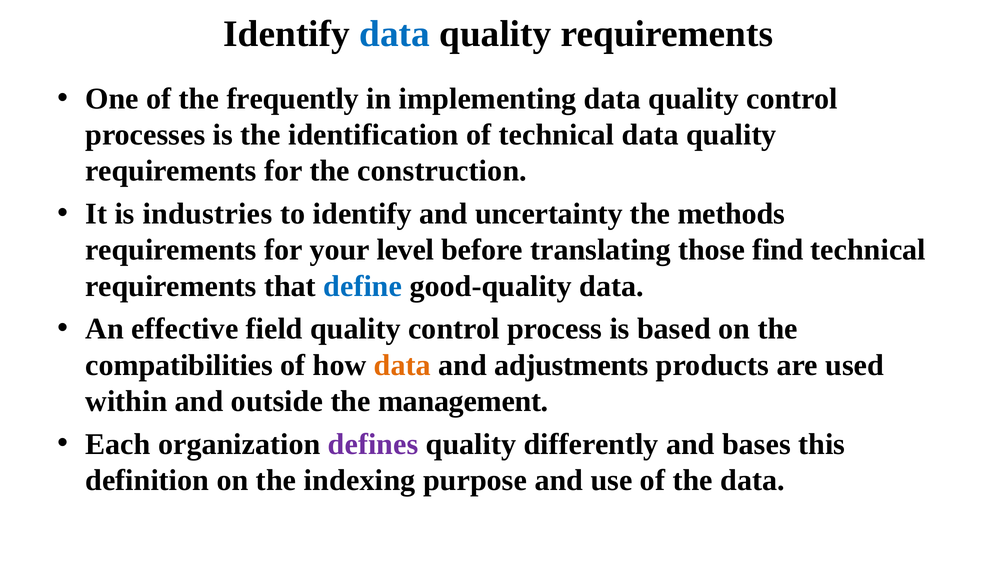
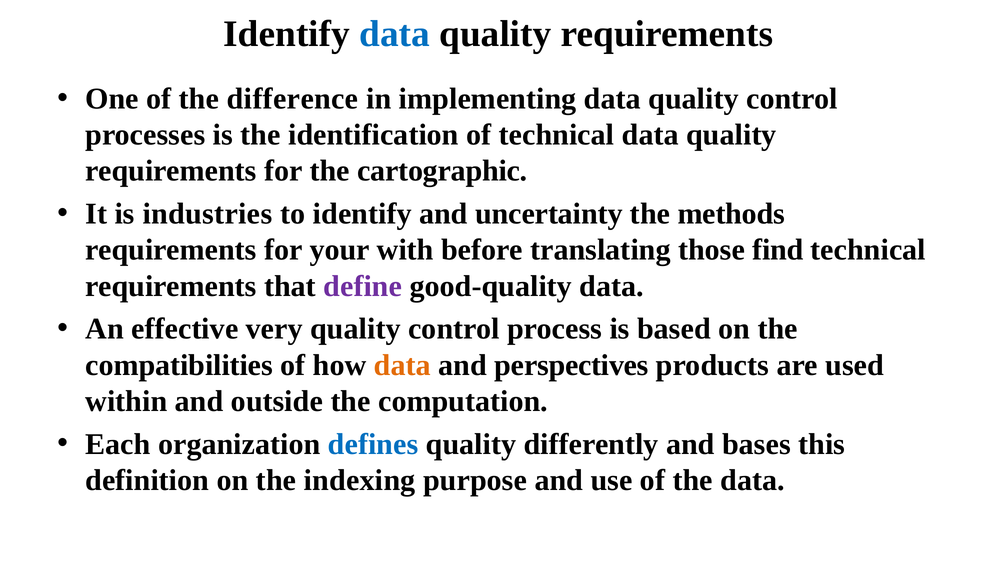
frequently: frequently -> difference (293, 99)
construction: construction -> cartographic (442, 171)
level: level -> with (405, 250)
define colour: blue -> purple (363, 286)
field: field -> very (274, 329)
adjustments: adjustments -> perspectives (572, 365)
management: management -> computation (463, 401)
defines colour: purple -> blue (373, 444)
